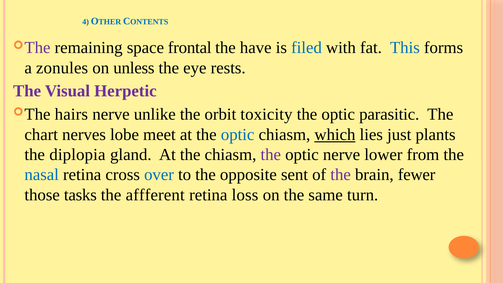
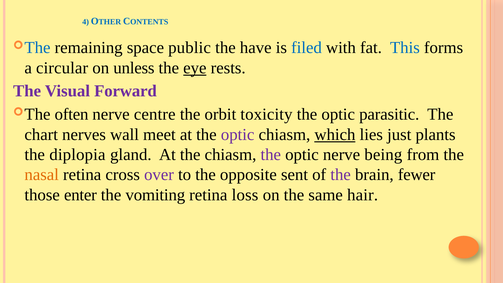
The colour: purple -> blue (37, 48)
frontal: frontal -> public (190, 48)
zonules: zonules -> circular (62, 68)
eye underline: none -> present (195, 68)
Herpetic: Herpetic -> Forward (125, 91)
hairs: hairs -> often (72, 114)
unlike: unlike -> centre (155, 114)
lobe: lobe -> wall (125, 134)
optic colour: blue -> purple (238, 134)
lower: lower -> being (383, 155)
nasal colour: blue -> orange (42, 175)
over colour: blue -> purple (159, 175)
tasks: tasks -> enter (80, 195)
affferent: affferent -> vomiting (155, 195)
turn: turn -> hair (363, 195)
